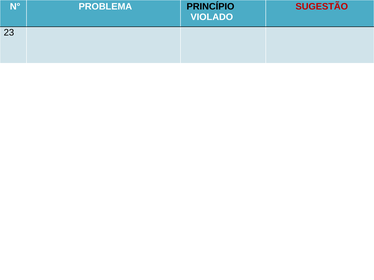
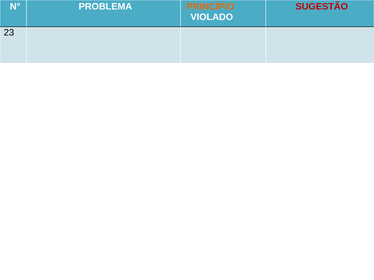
PRINCÍPIO colour: black -> orange (210, 7)
